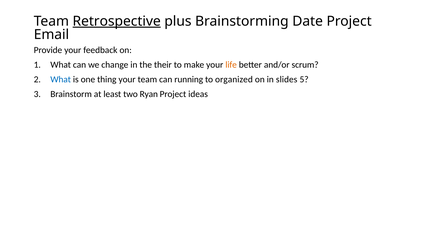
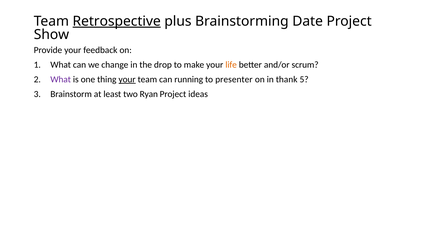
Email: Email -> Show (51, 35)
their: their -> drop (163, 65)
What colour: blue -> purple (61, 80)
your underline: none -> present (127, 80)
organized: organized -> presenter (234, 80)
slides: slides -> thank (287, 80)
